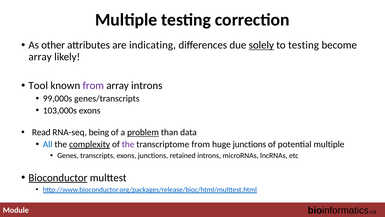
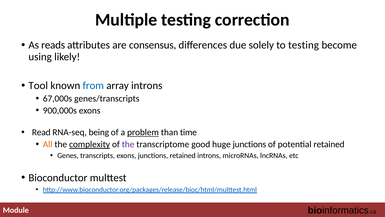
other: other -> reads (53, 45)
indicating: indicating -> consensus (153, 45)
solely underline: present -> none (261, 45)
array: array -> using (40, 57)
from colour: purple -> blue (93, 85)
99,000s: 99,000s -> 67,000s (58, 98)
103,000s: 103,000s -> 900,000s (60, 110)
data: data -> time (188, 132)
All colour: blue -> orange (48, 144)
transcriptome from: from -> good (201, 144)
potential multiple: multiple -> retained (329, 144)
Bioconductor underline: present -> none (58, 177)
